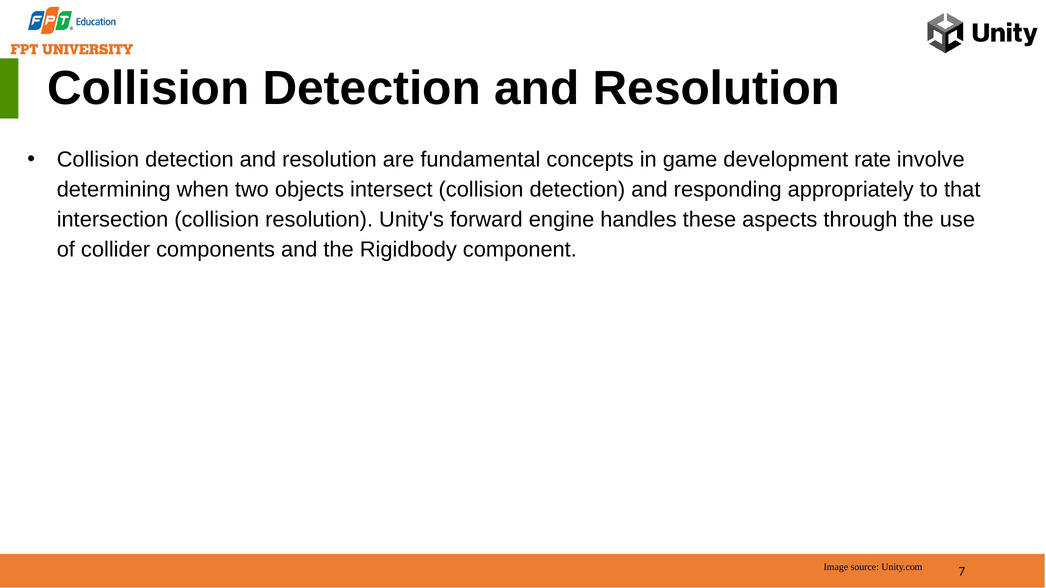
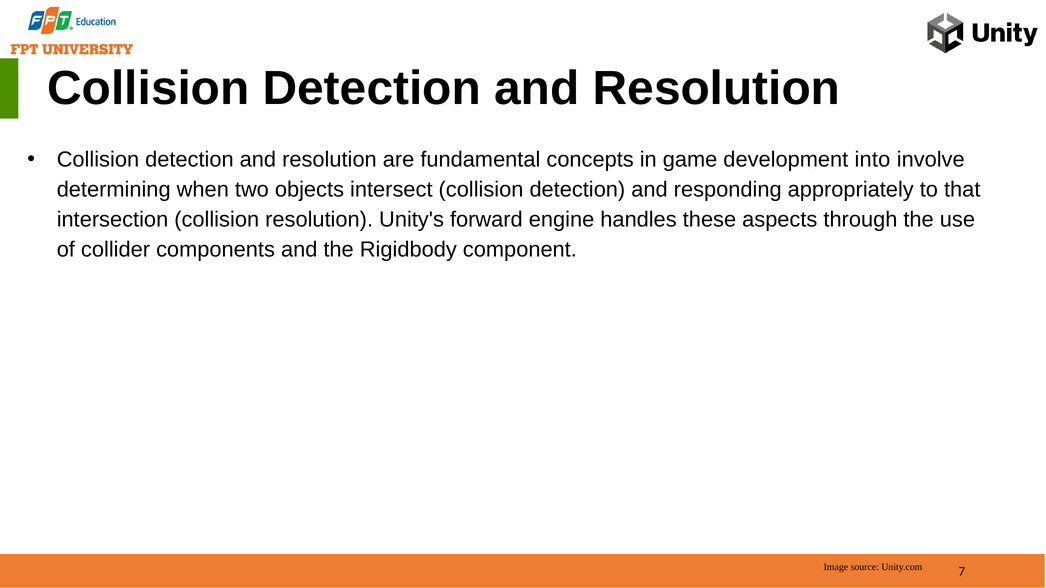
rate: rate -> into (872, 160)
